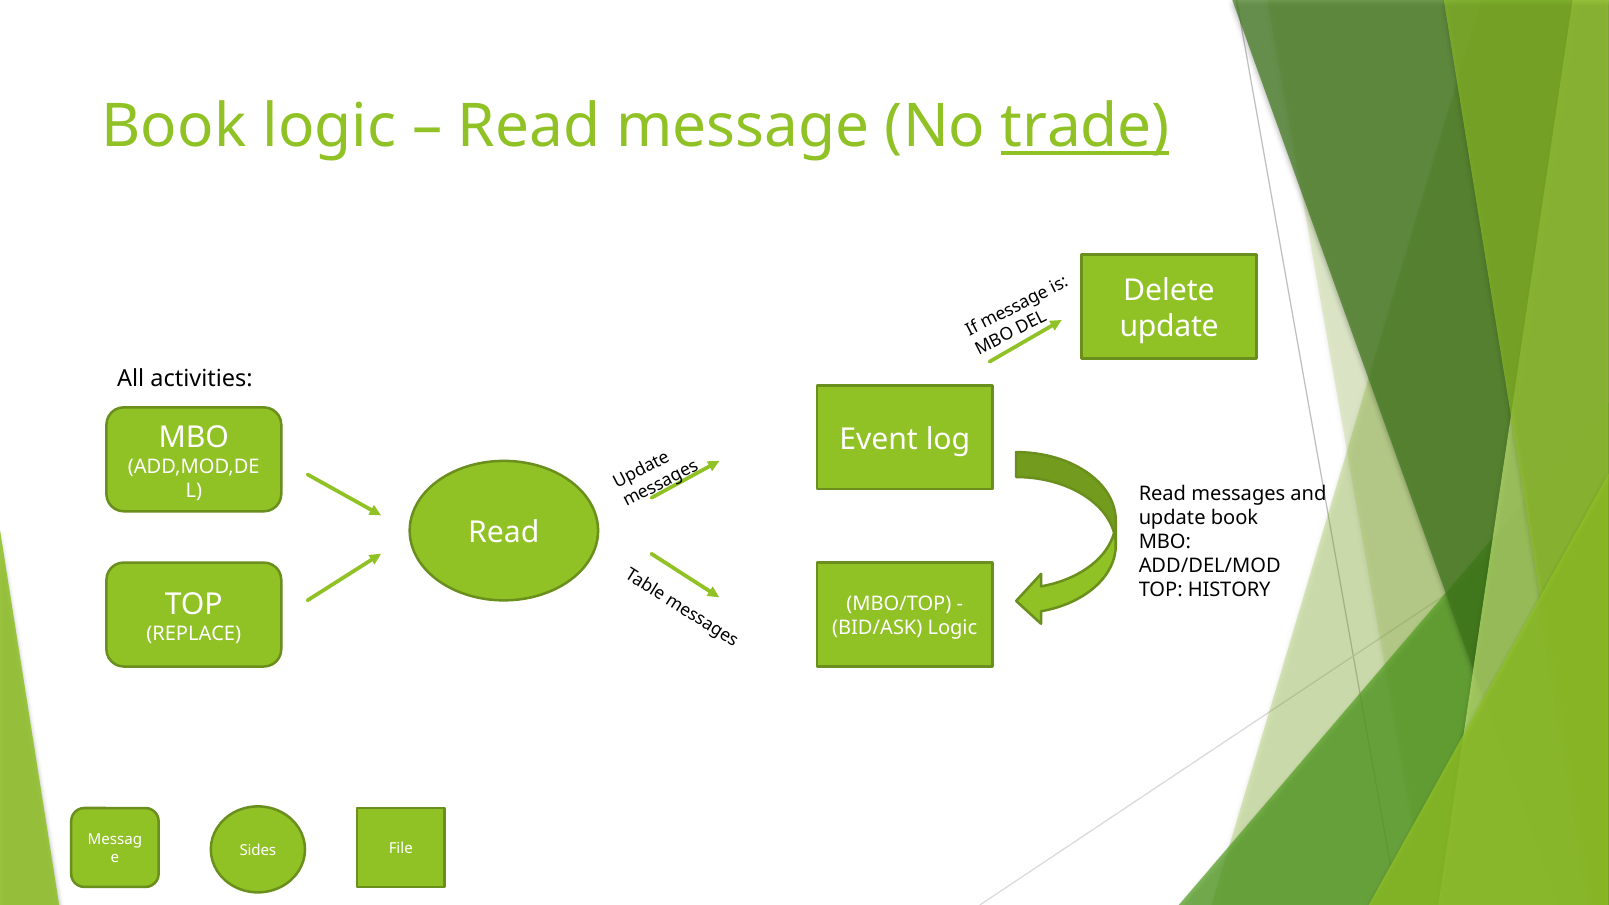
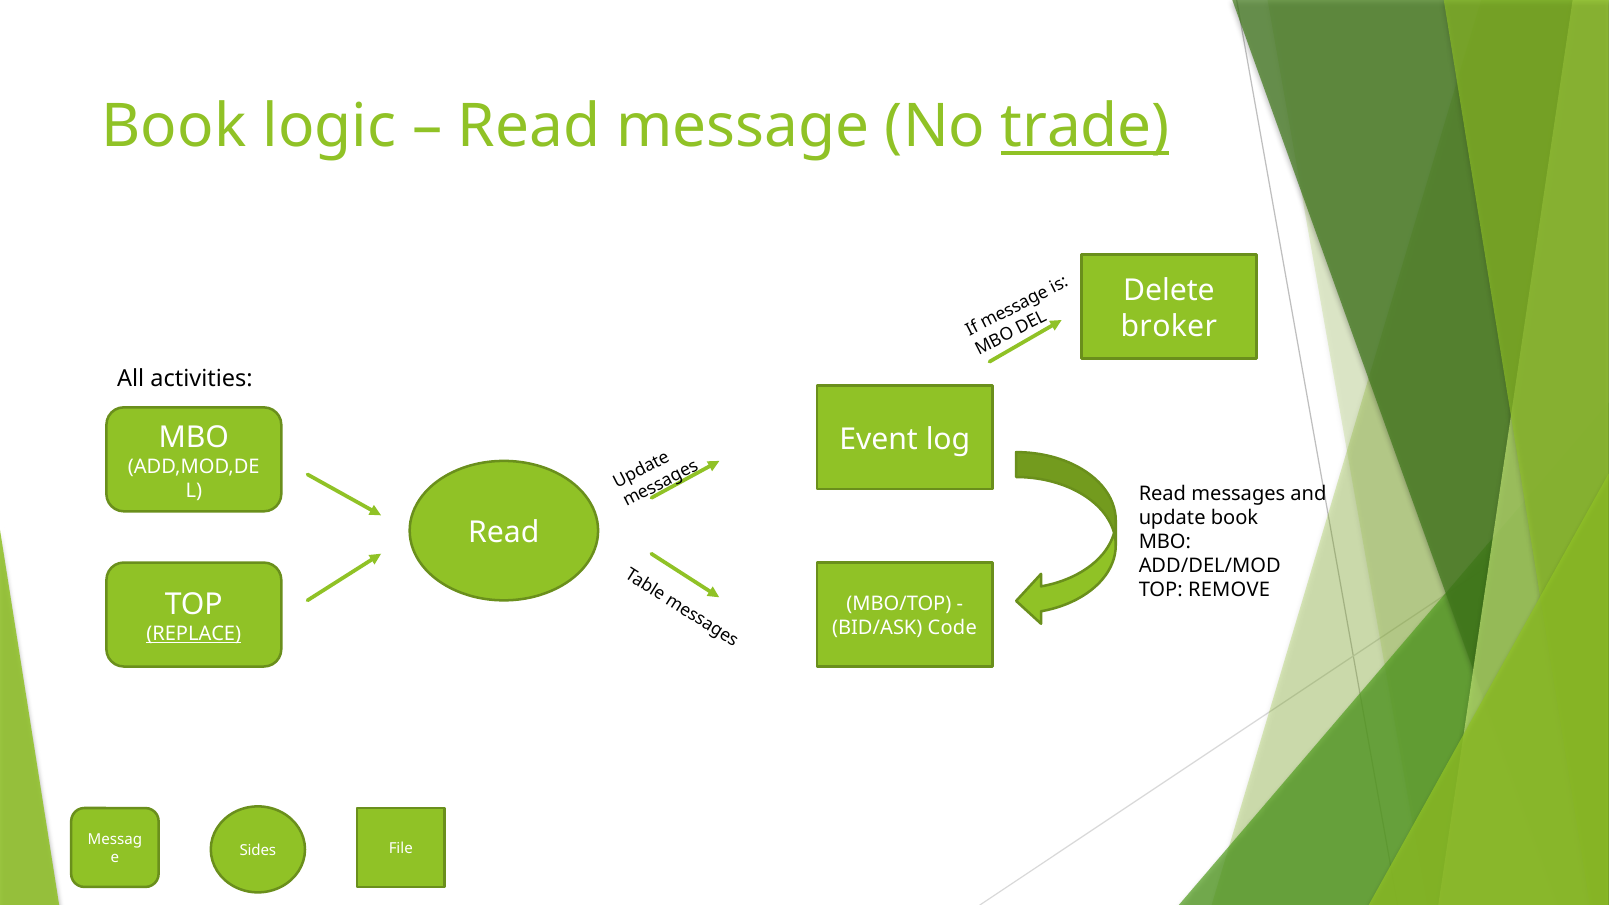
update: update -> broker (1169, 327)
HISTORY: HISTORY -> REMOVE (1229, 590)
Logic: Logic -> Code (952, 628)
REPLACE underline: none -> present (194, 634)
